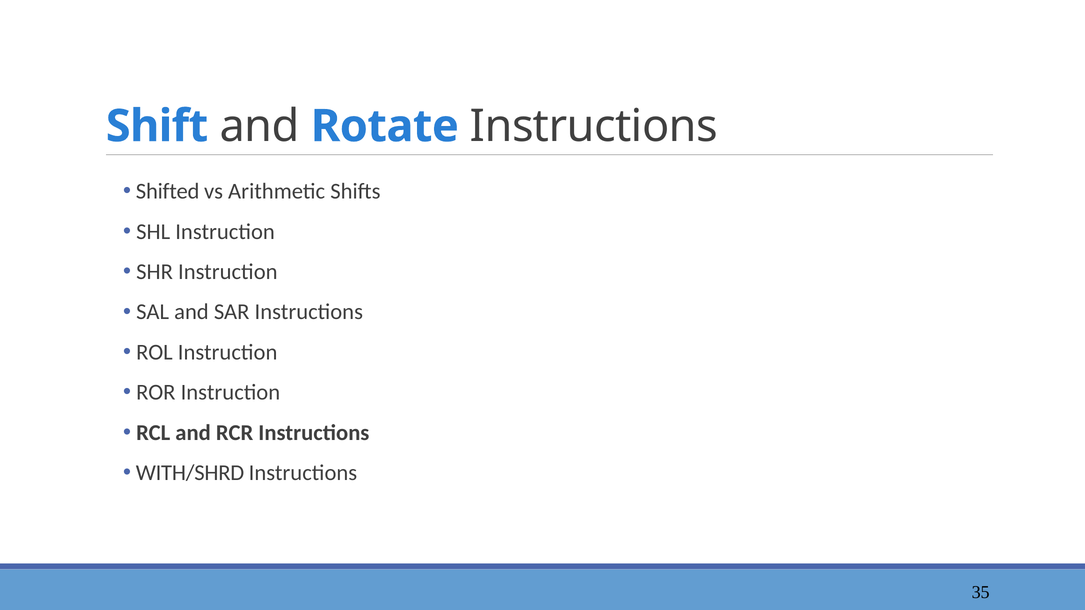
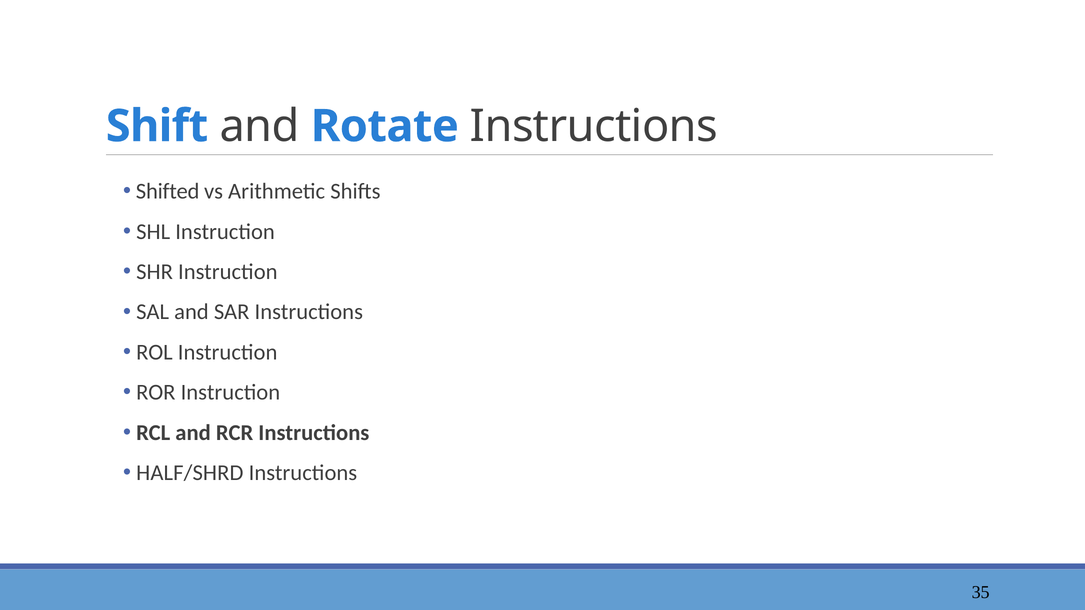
WITH/SHRD: WITH/SHRD -> HALF/SHRD (190, 473)
